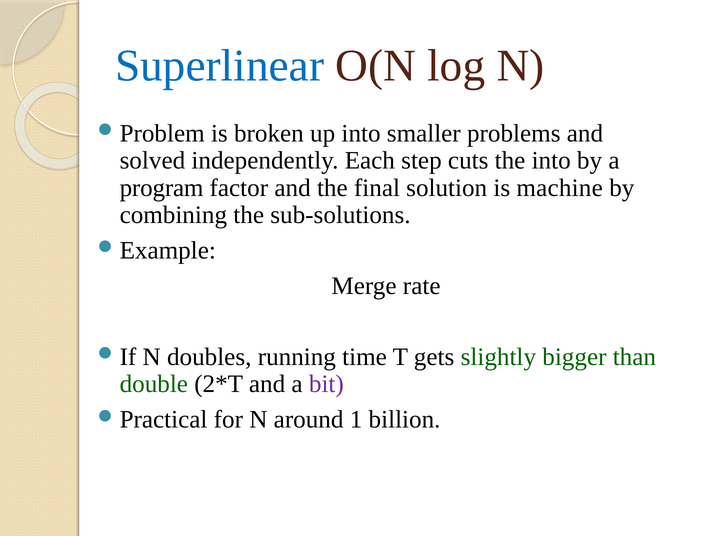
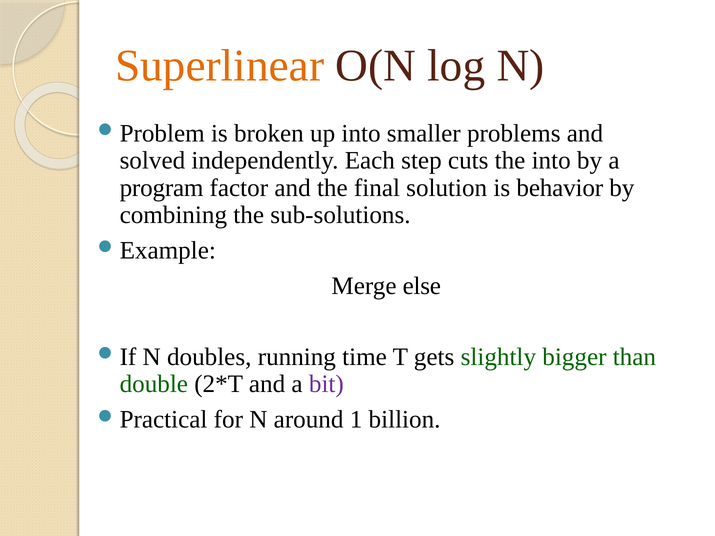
Superlinear colour: blue -> orange (220, 66)
machine: machine -> behavior (560, 188)
rate: rate -> else (422, 286)
